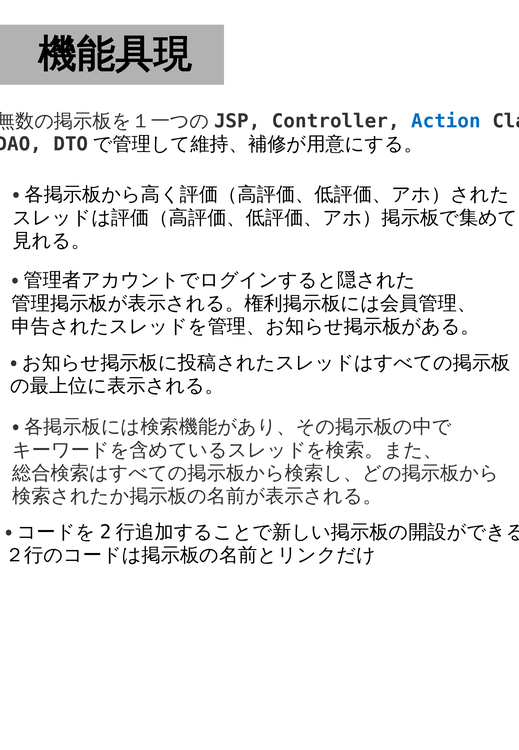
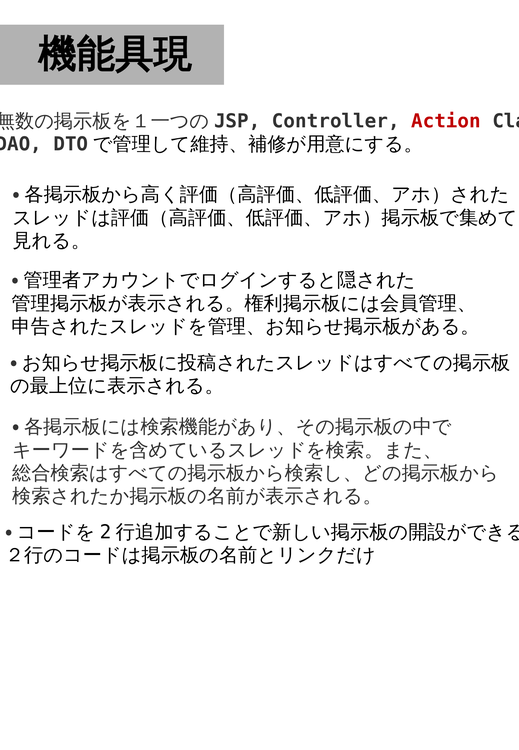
Action colour: blue -> red (446, 121)
